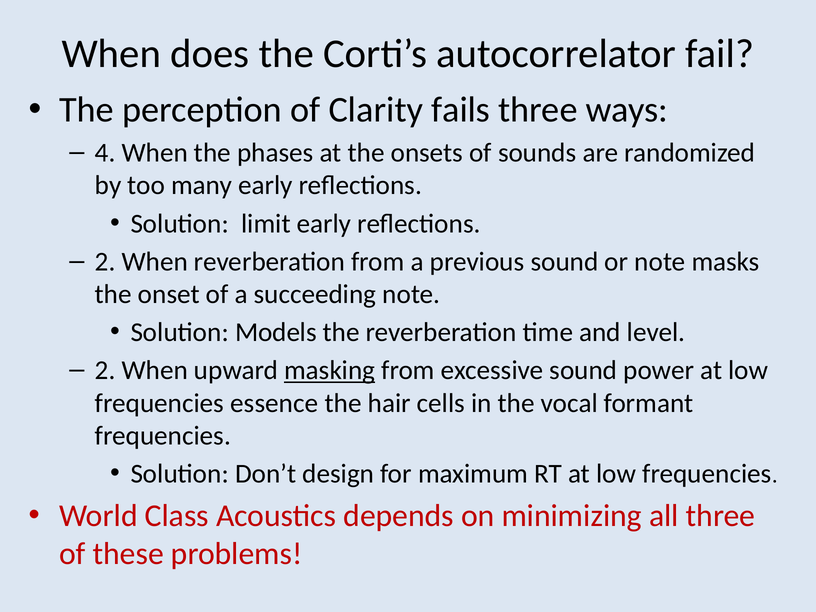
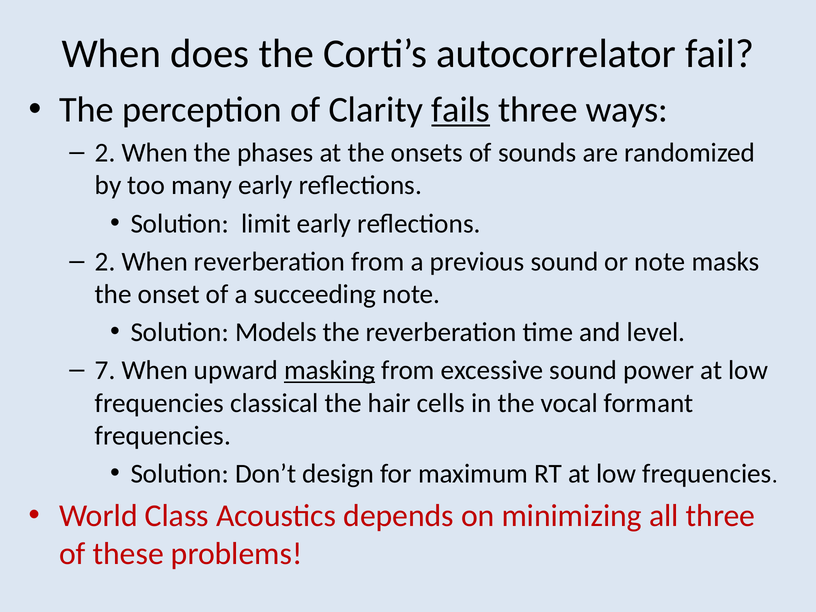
fails underline: none -> present (461, 110)
4: 4 -> 2 (105, 153)
2: 2 -> 7 (105, 370)
essence: essence -> classical (274, 403)
